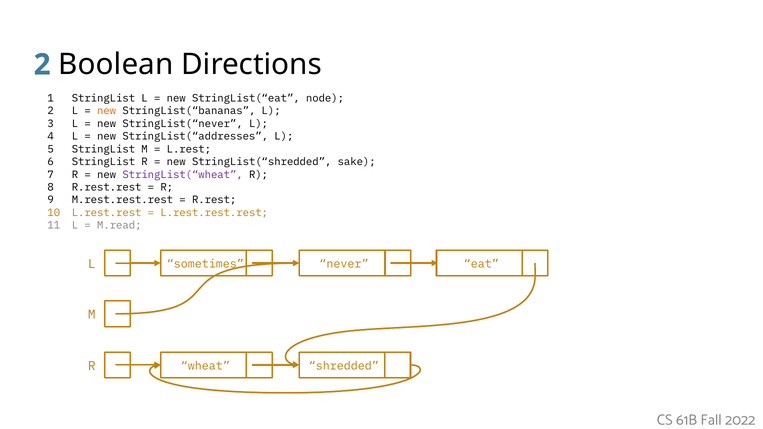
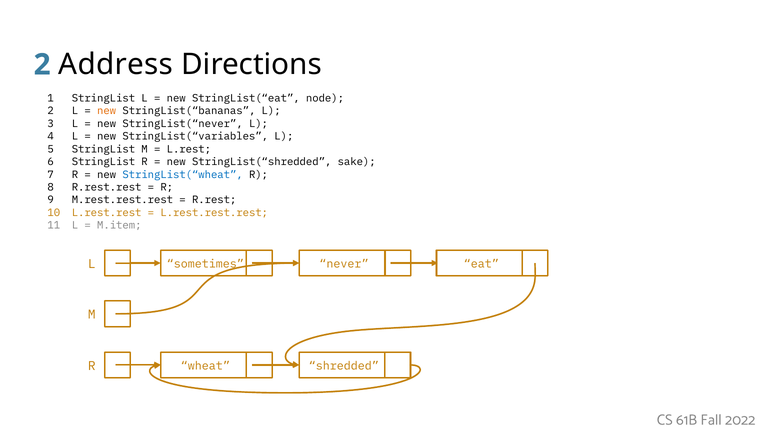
Boolean: Boolean -> Address (116, 65)
StringList(“addresses: StringList(“addresses -> StringList(“variables (195, 136)
StringList(“wheat colour: purple -> blue (183, 175)
M.read: M.read -> M.item (119, 226)
